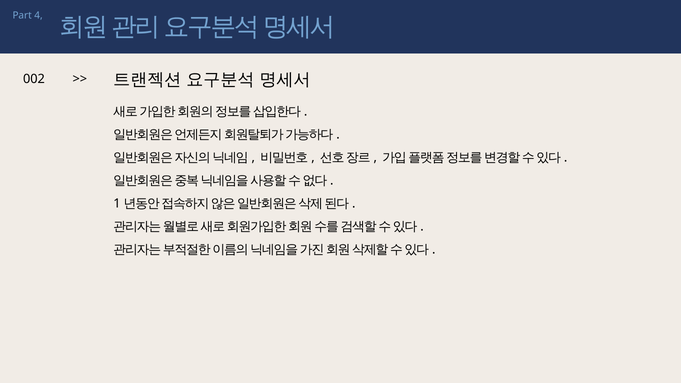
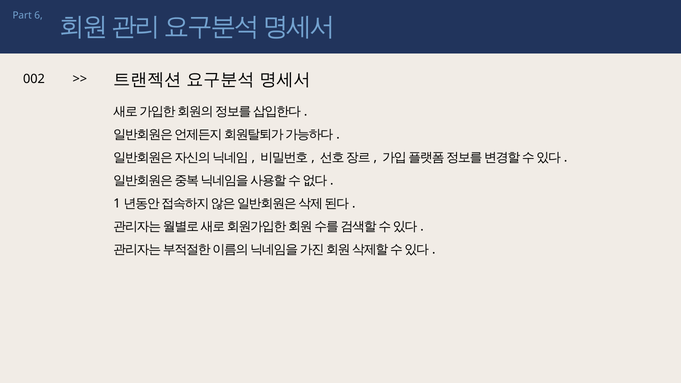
4: 4 -> 6 (39, 15)
